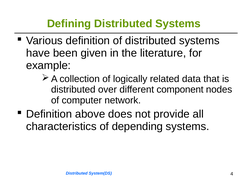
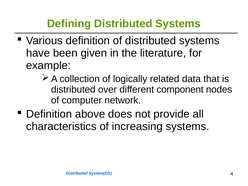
depending: depending -> increasing (137, 126)
